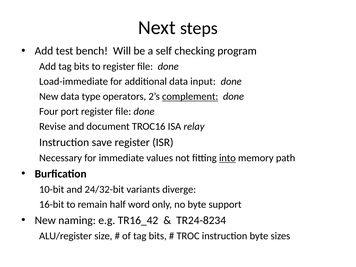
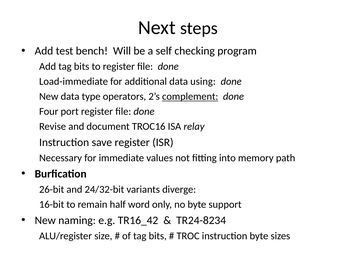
input: input -> using (203, 81)
into underline: present -> none (227, 158)
10-bit: 10-bit -> 26-bit (52, 189)
